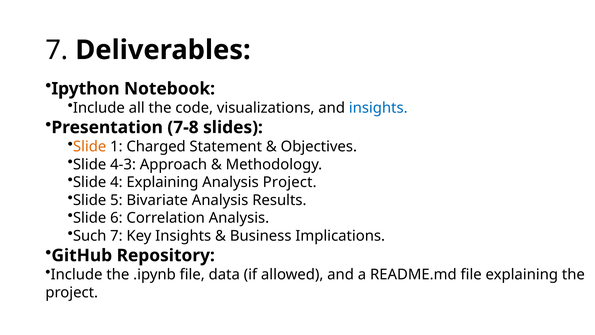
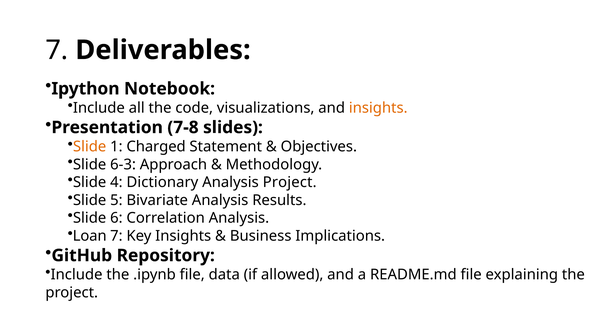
insights colour: blue -> orange (378, 108)
4-3: 4-3 -> 6-3 (123, 164)
4 Explaining: Explaining -> Dictionary (162, 182)
Such: Such -> Loan (90, 236)
